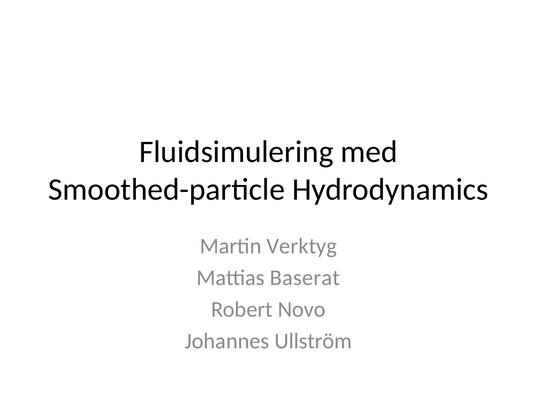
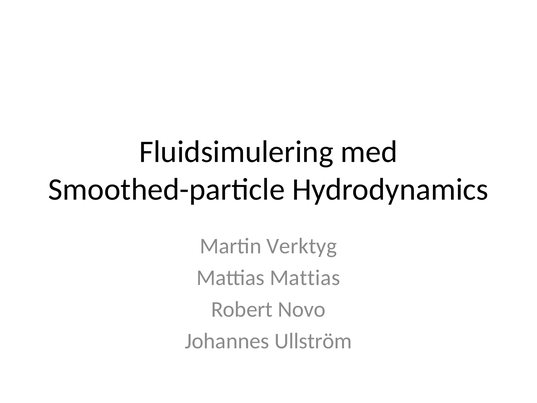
Mattias Baserat: Baserat -> Mattias (305, 278)
